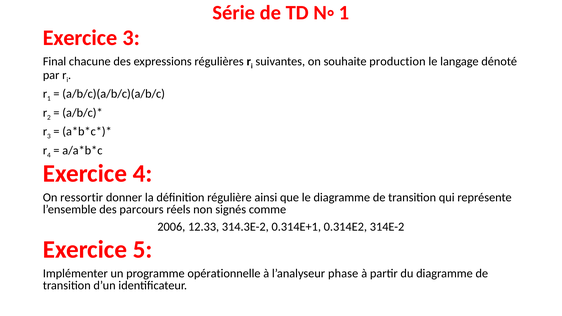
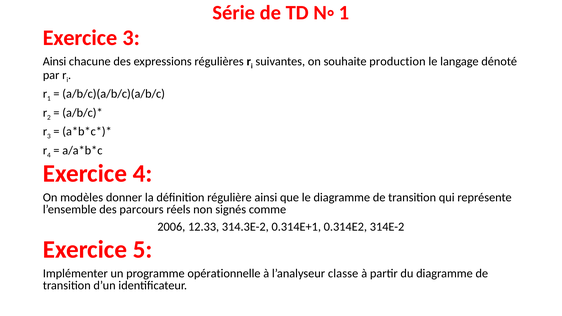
Final: Final -> Ainsi (55, 62)
ressortir: ressortir -> modèles (82, 198)
phase: phase -> classe (343, 274)
